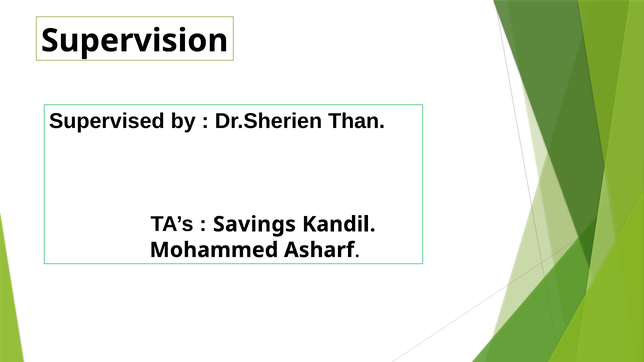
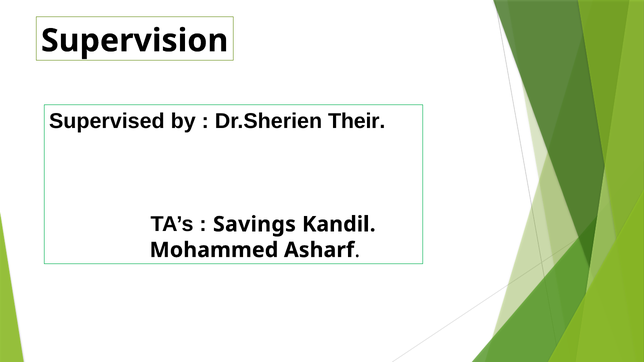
Than: Than -> Their (357, 121)
